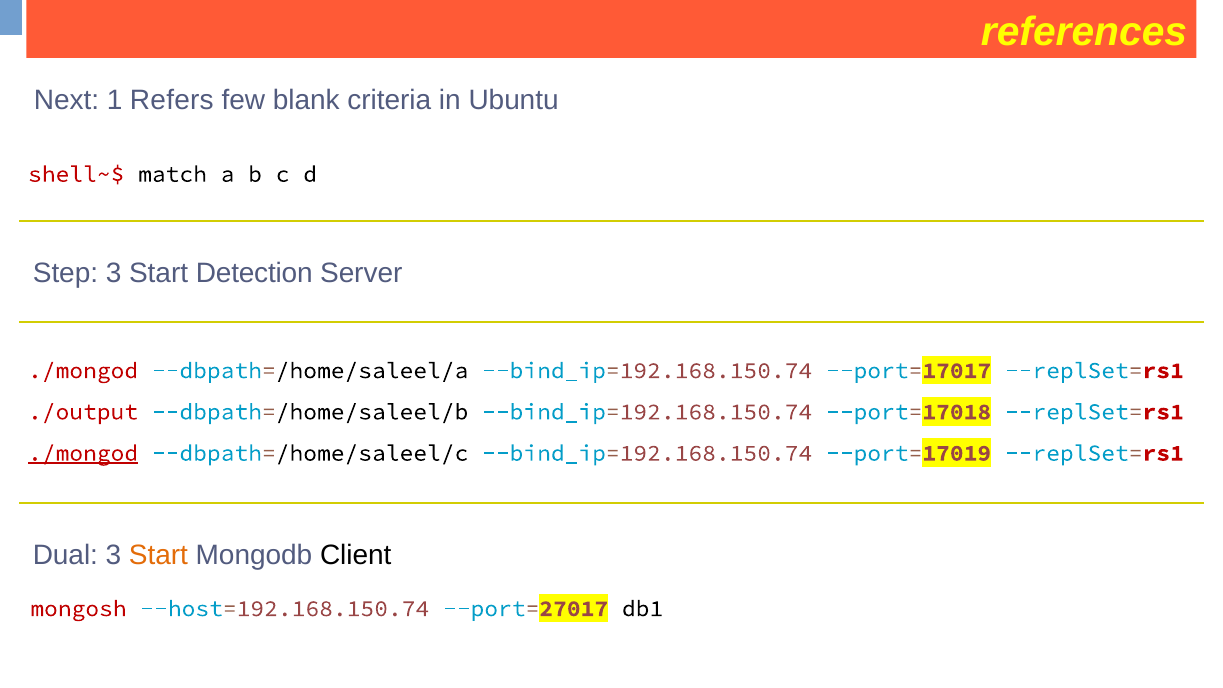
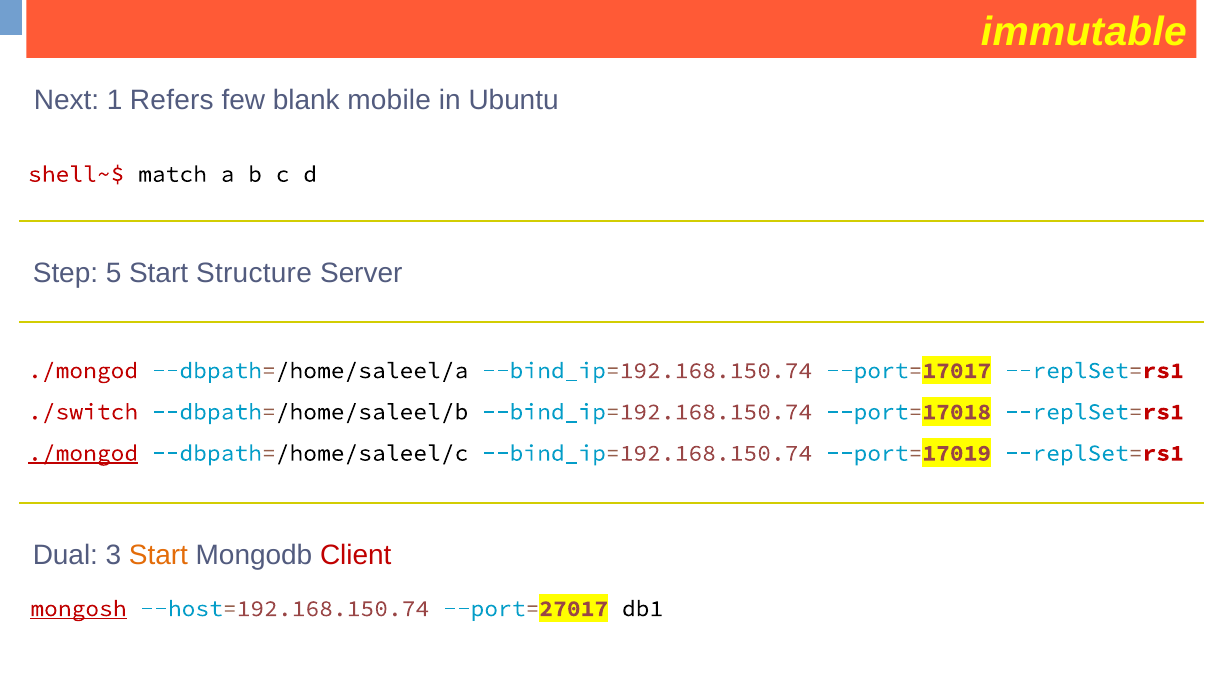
references: references -> immutable (1084, 32)
criteria: criteria -> mobile (389, 100)
Step 3: 3 -> 5 (114, 273)
Detection: Detection -> Structure (254, 273)
./output: ./output -> ./switch (83, 412)
Client colour: black -> red (356, 555)
mongosh underline: none -> present (78, 608)
